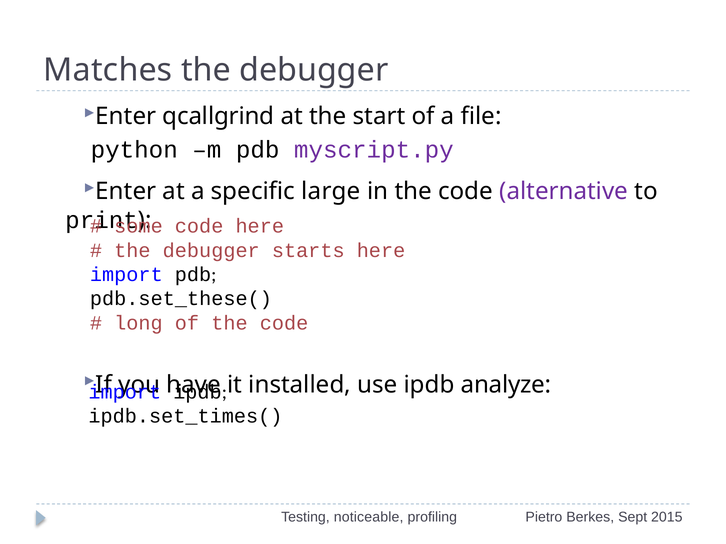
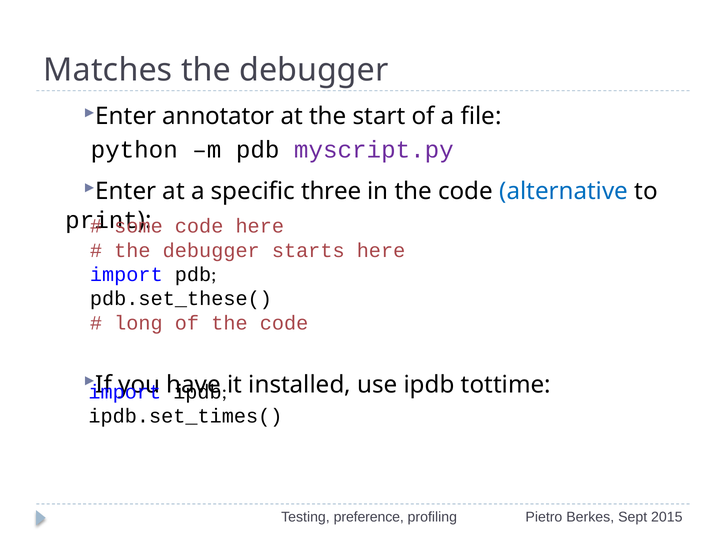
qcallgrind: qcallgrind -> annotator (218, 117)
large: large -> three (331, 192)
alternative colour: purple -> blue (564, 192)
analyze: analyze -> tottime (506, 385)
noticeable: noticeable -> preference (369, 518)
